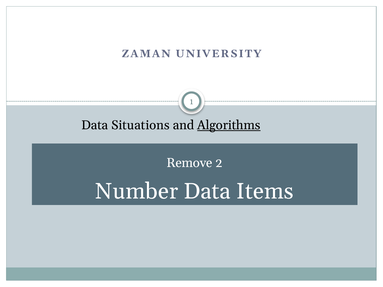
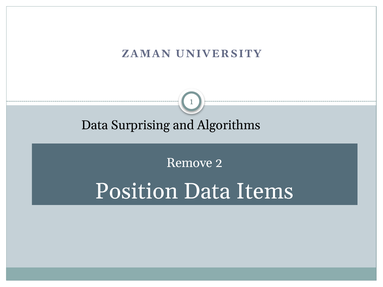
Situations: Situations -> Surprising (141, 125)
Algorithms underline: present -> none (229, 125)
Number: Number -> Position (137, 191)
